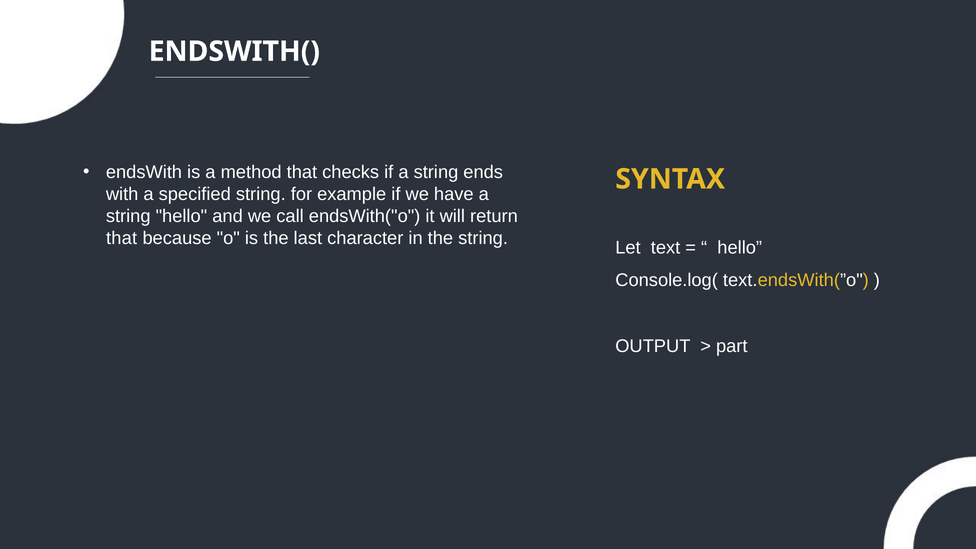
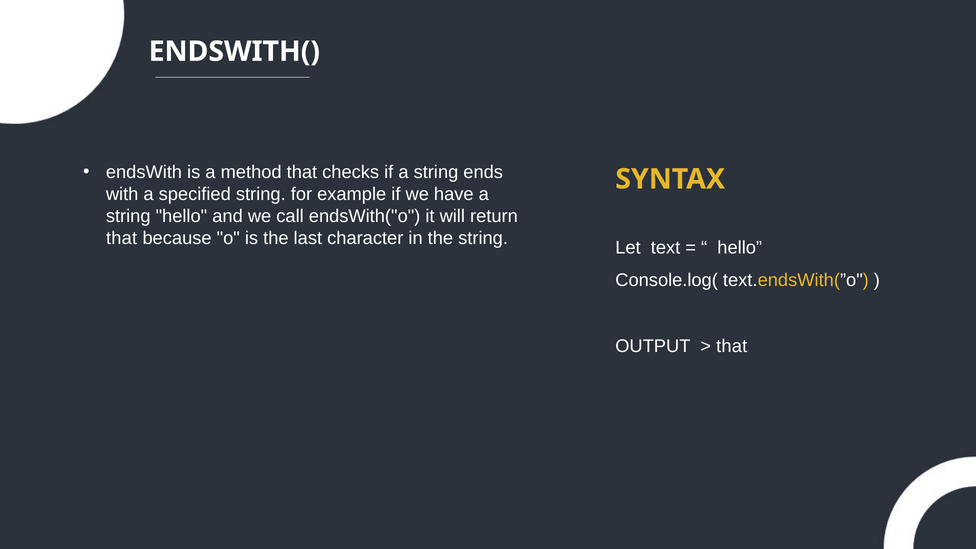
part: part -> that (732, 346)
